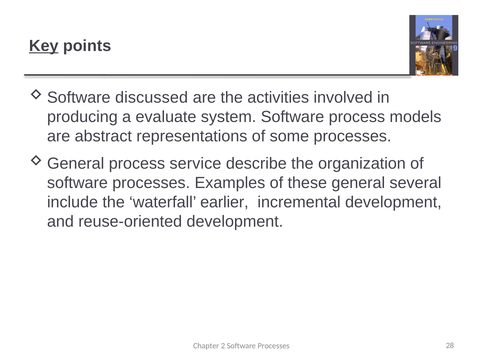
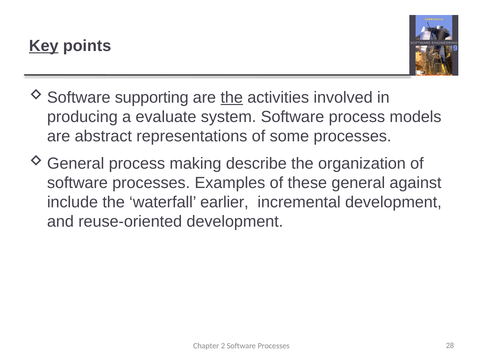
discussed: discussed -> supporting (152, 98)
the underline: none -> present (232, 98)
service: service -> making (195, 164)
several: several -> against (416, 183)
